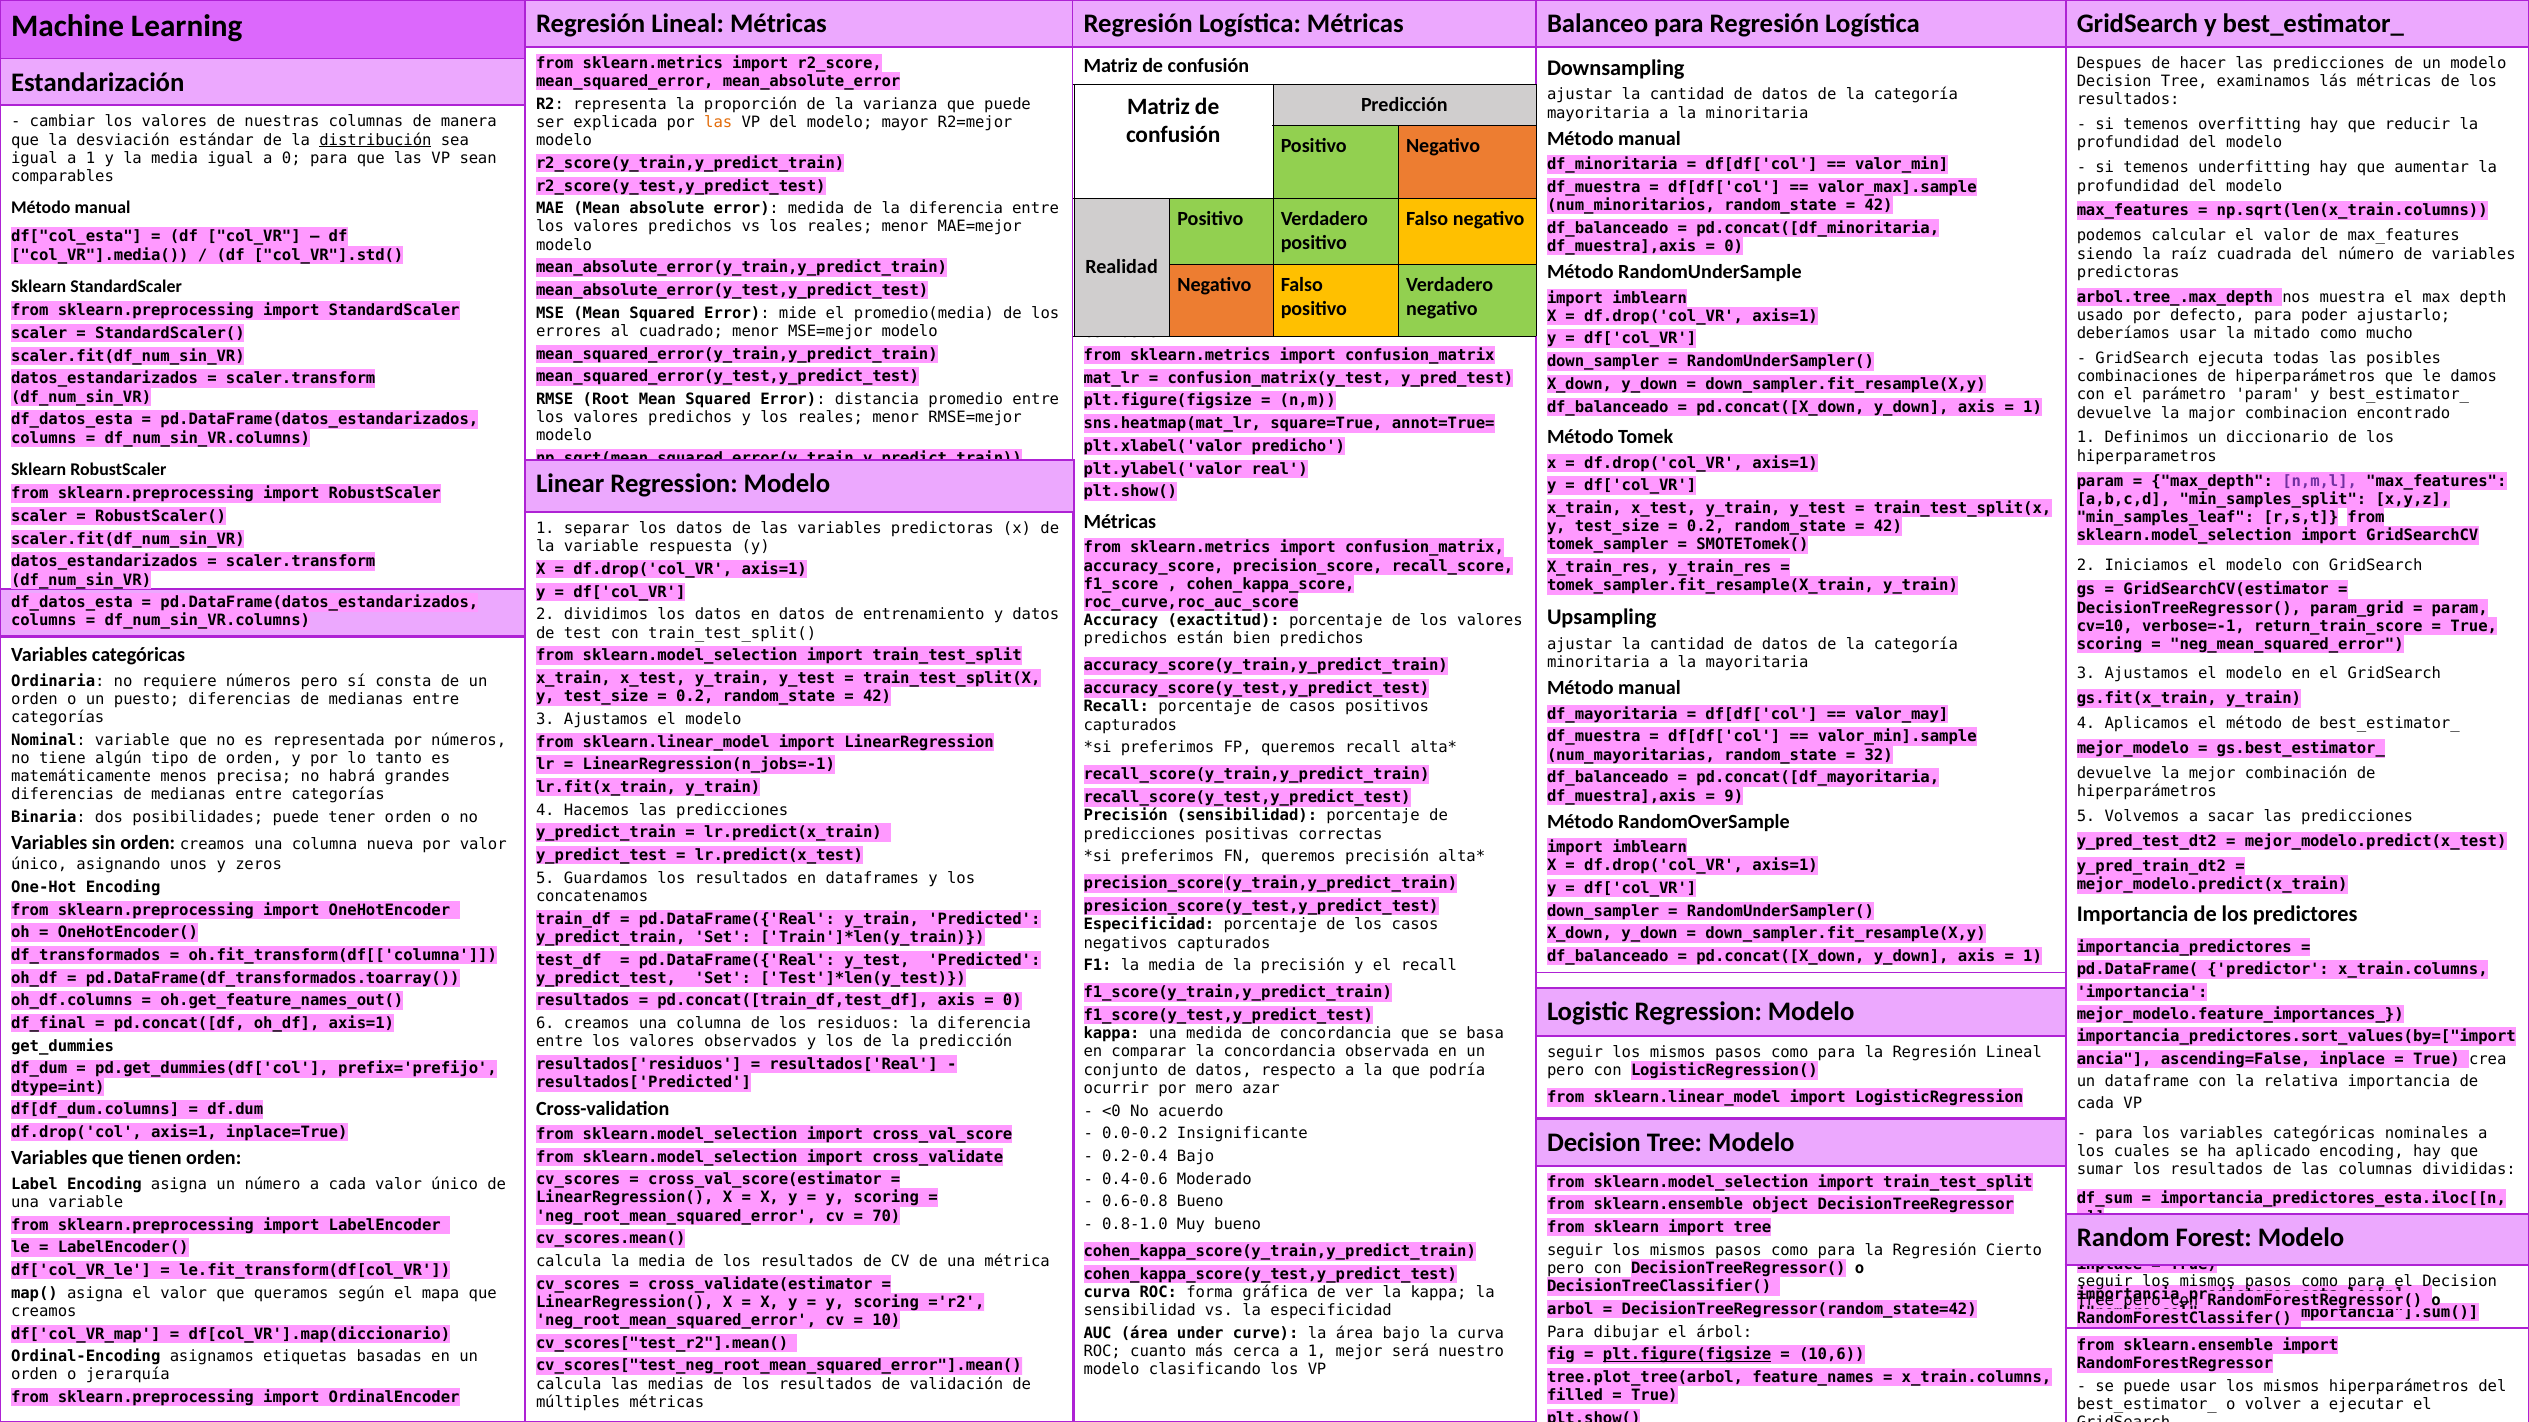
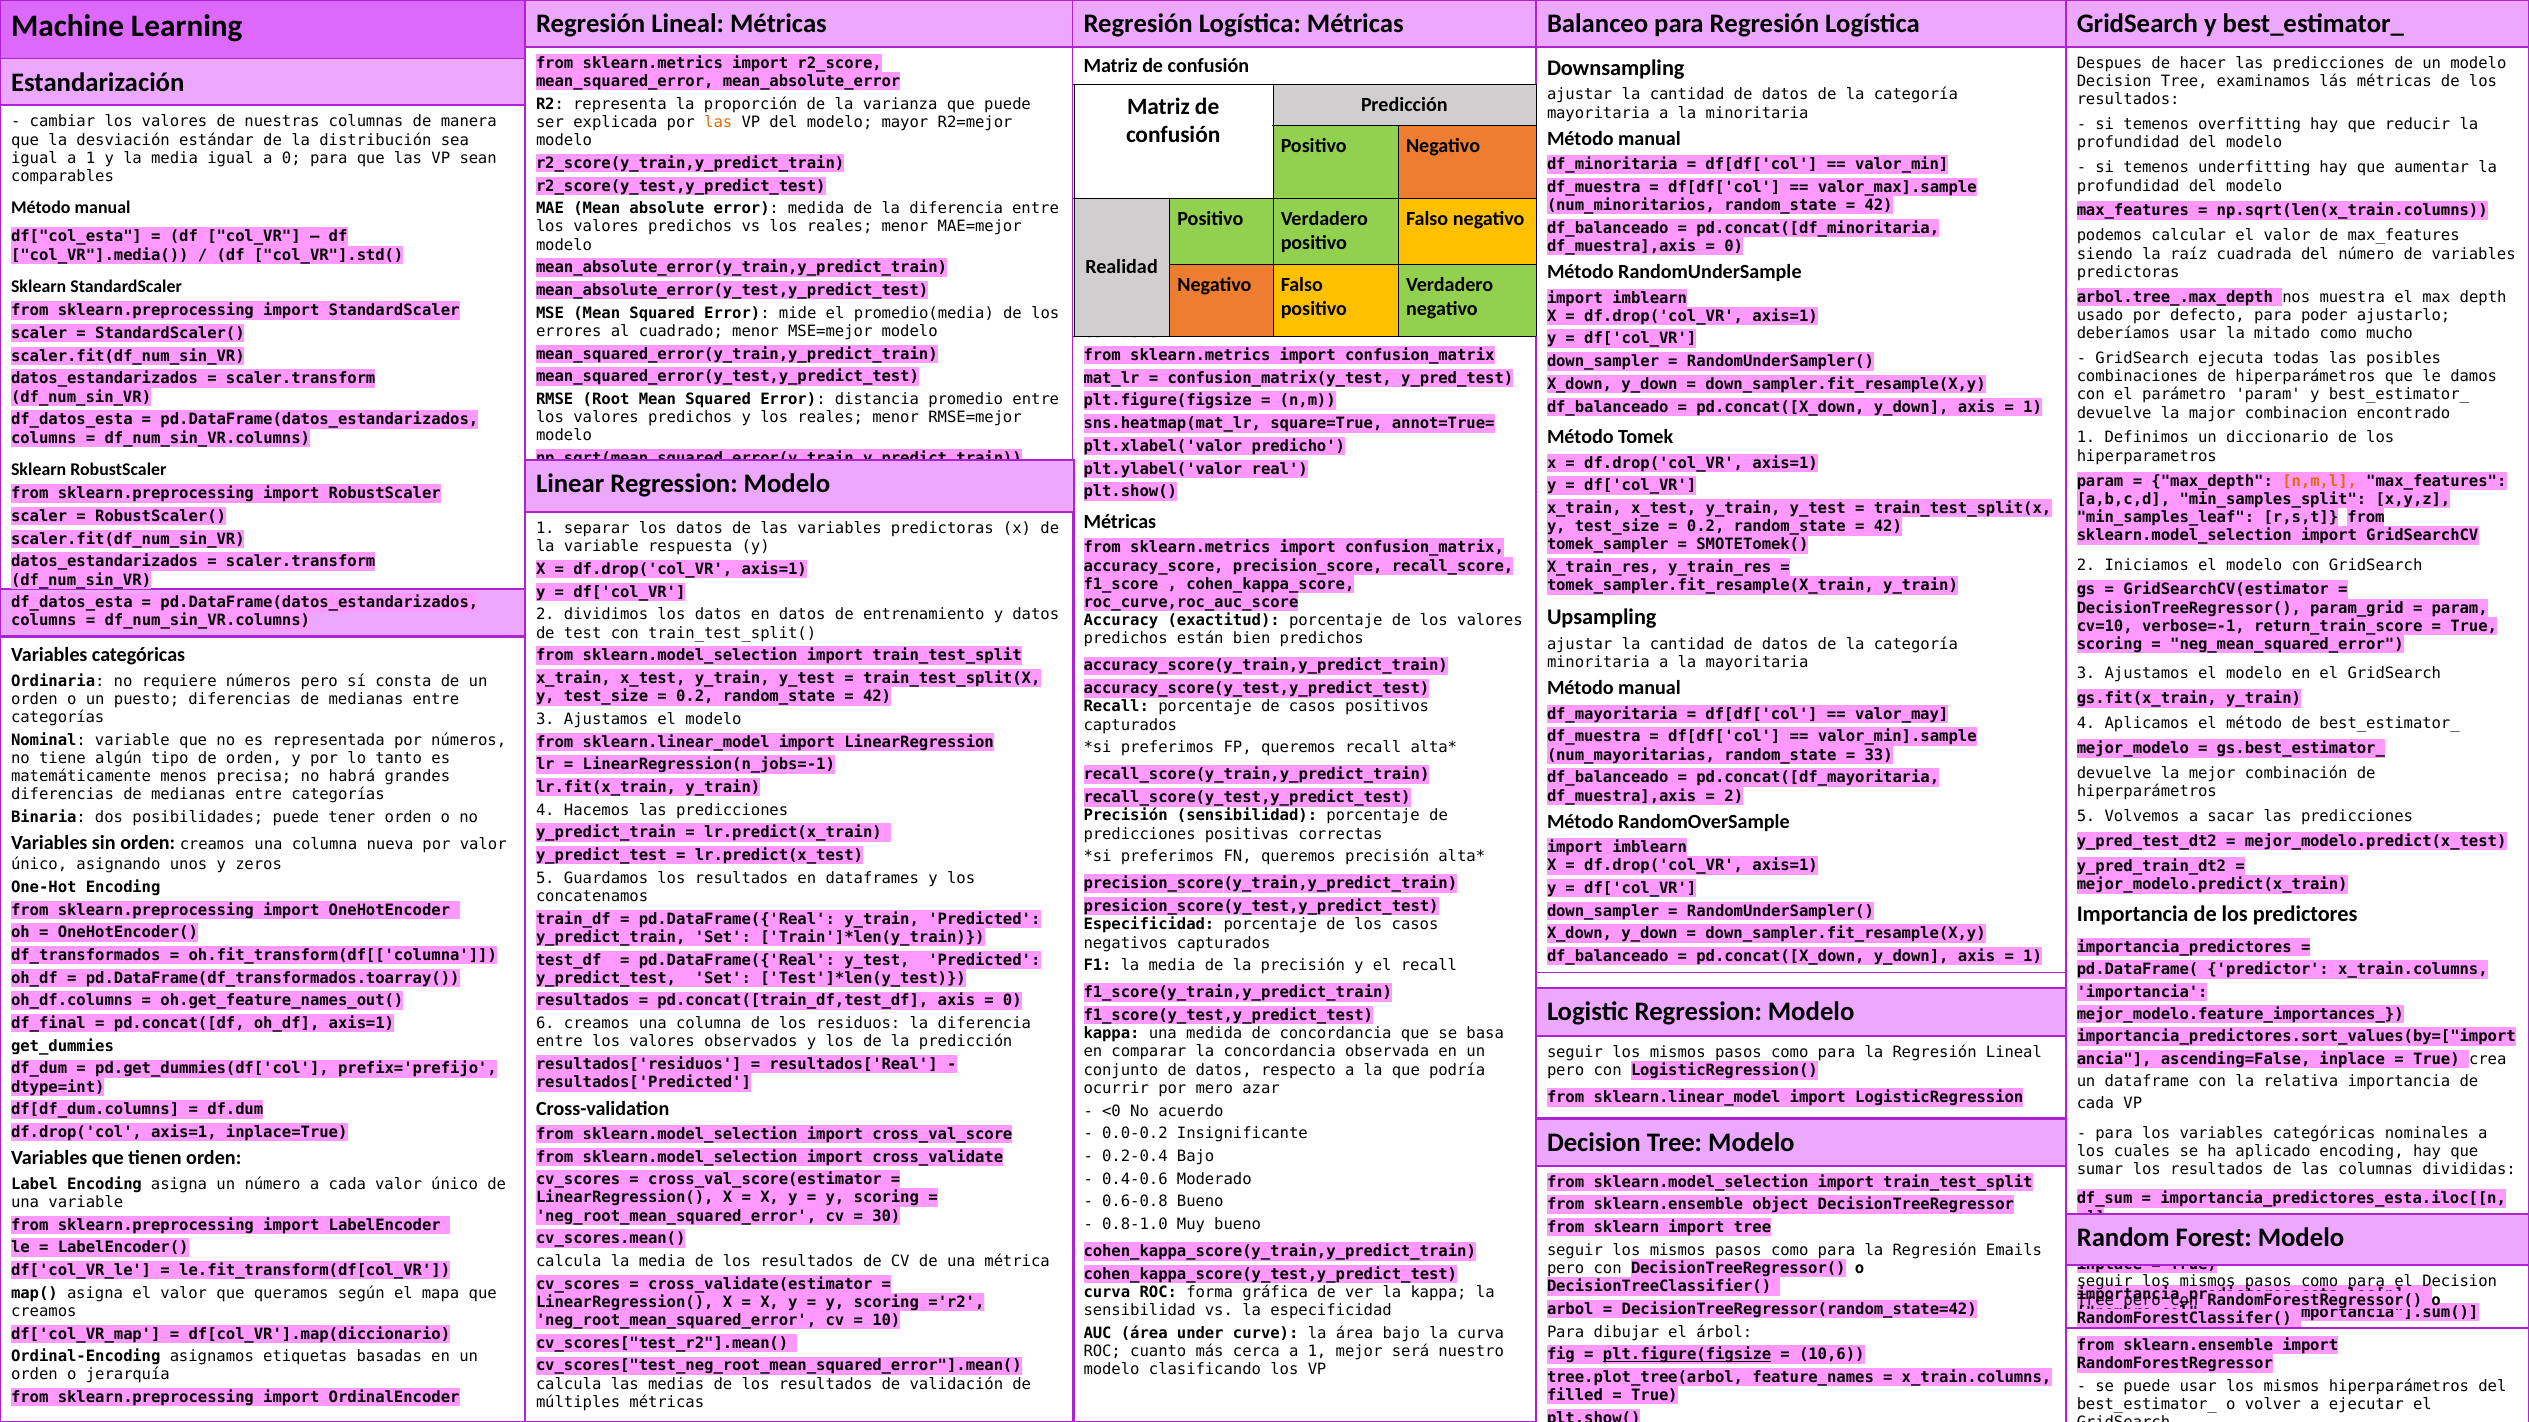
distribución underline: present -> none (375, 140)
n,m,l colour: purple -> orange (2320, 481)
32: 32 -> 33 (1879, 755)
9: 9 -> 2 (1734, 796)
70: 70 -> 30 (886, 1216)
Cierto: Cierto -> Emails (2014, 1250)
